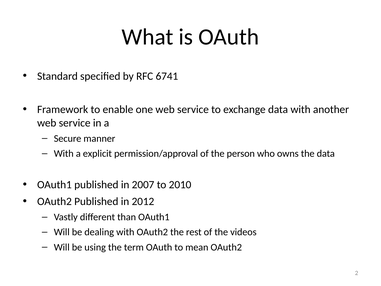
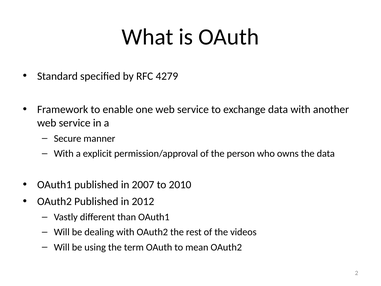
6741: 6741 -> 4279 (167, 76)
